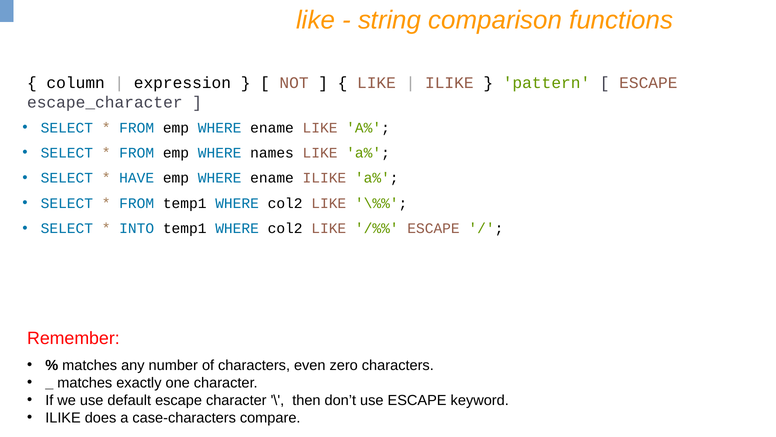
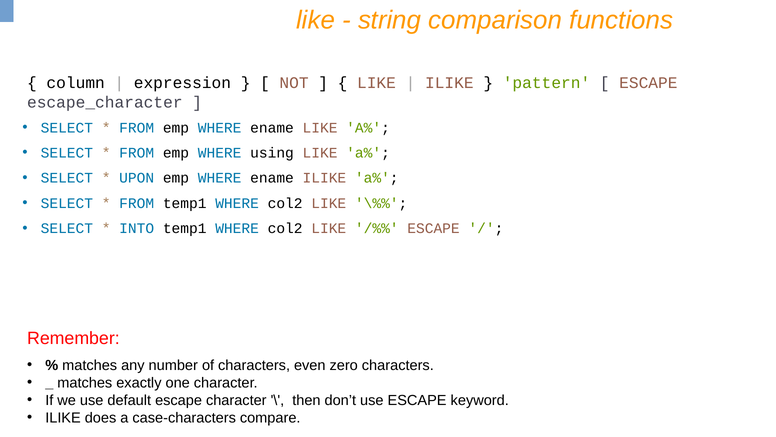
names: names -> using (272, 153)
HAVE: HAVE -> UPON (137, 178)
